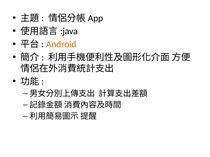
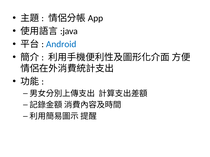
Android colour: orange -> blue (61, 44)
